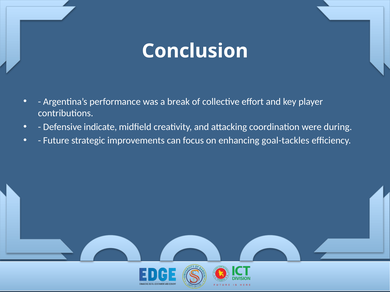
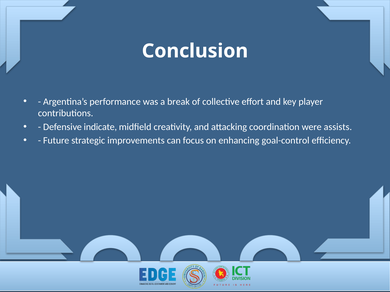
during: during -> assists (338, 127)
goal-tackles: goal-tackles -> goal-control (286, 141)
